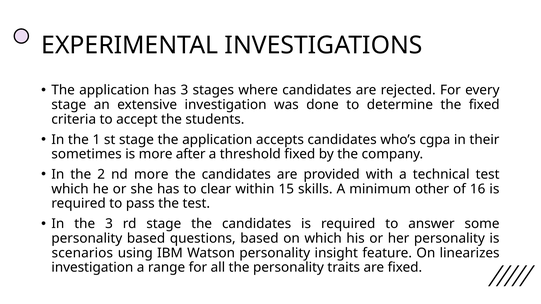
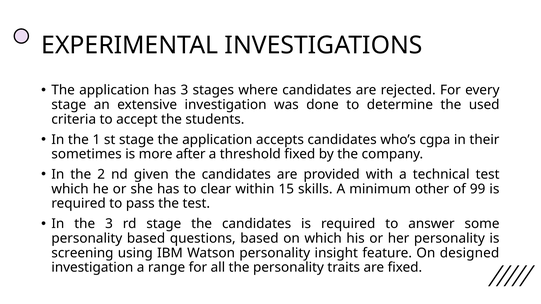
the fixed: fixed -> used (484, 105)
nd more: more -> given (151, 175)
16: 16 -> 99 (478, 189)
scenarios: scenarios -> screening (82, 253)
linearizes: linearizes -> designed (470, 253)
